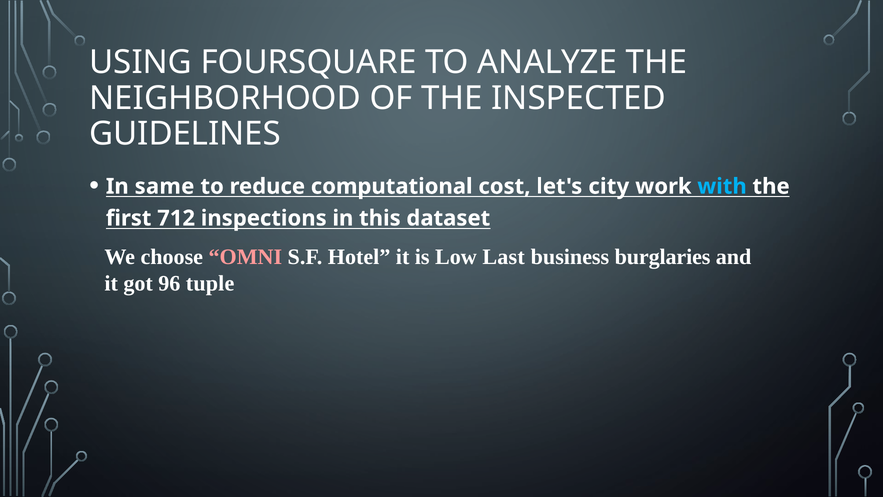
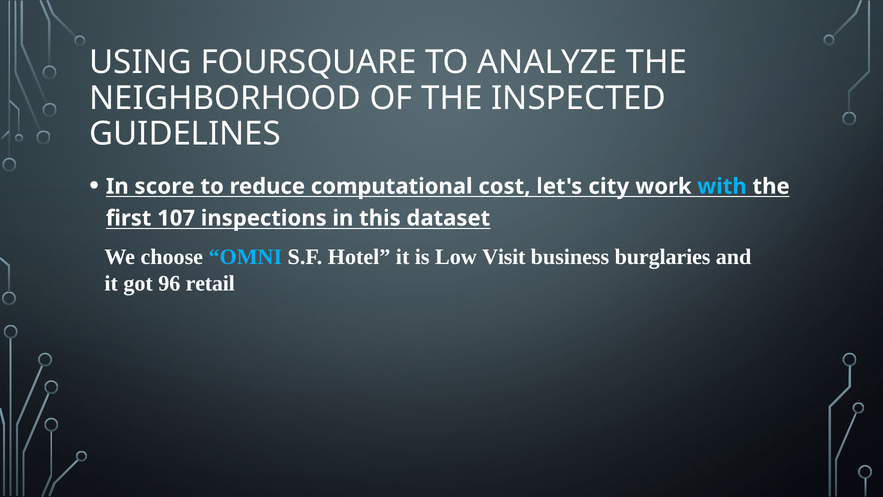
same: same -> score (165, 186)
712: 712 -> 107 (176, 218)
OMNI colour: pink -> light blue (245, 257)
Last: Last -> Visit (504, 257)
tuple: tuple -> retail (210, 283)
